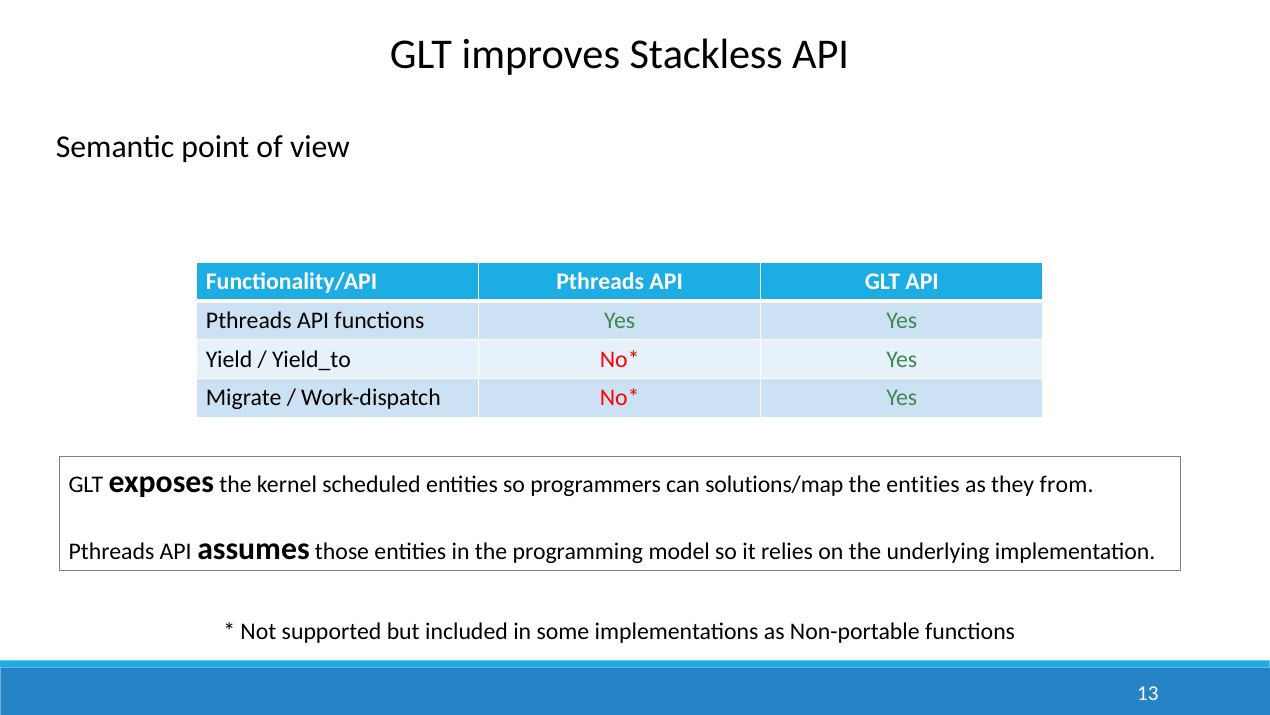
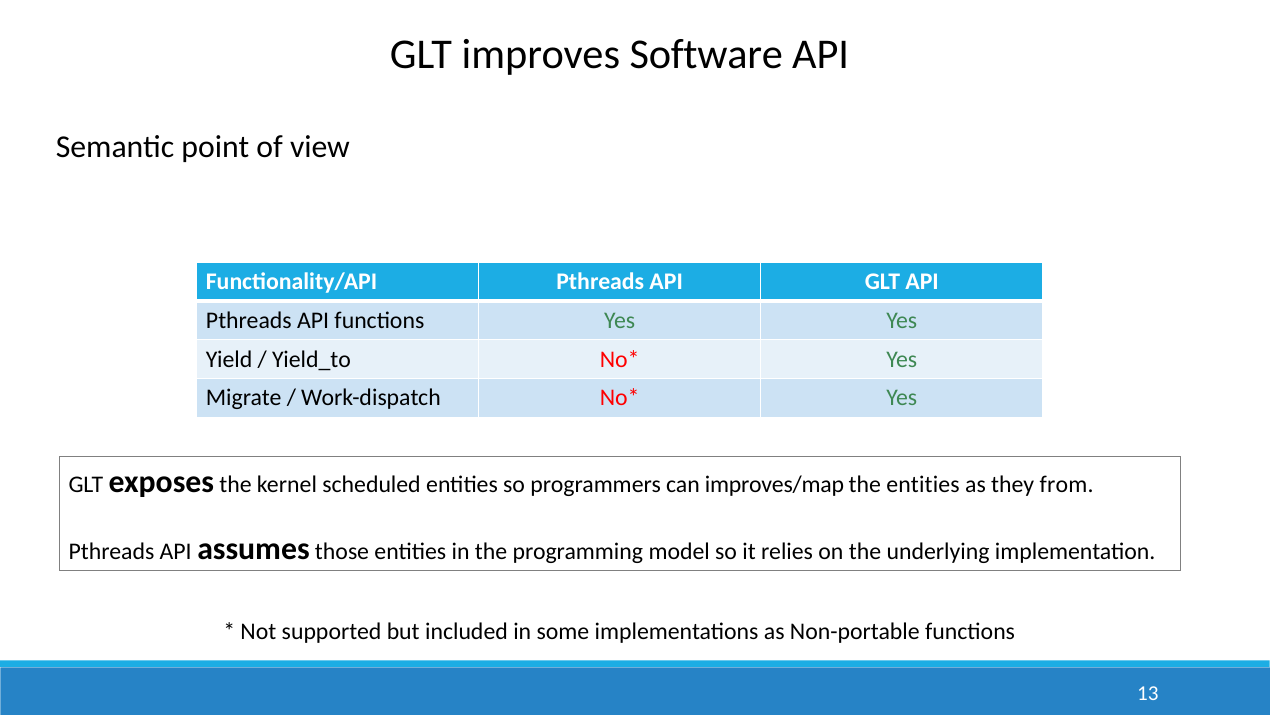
Stackless: Stackless -> Software (706, 55)
solutions/map: solutions/map -> improves/map (774, 484)
